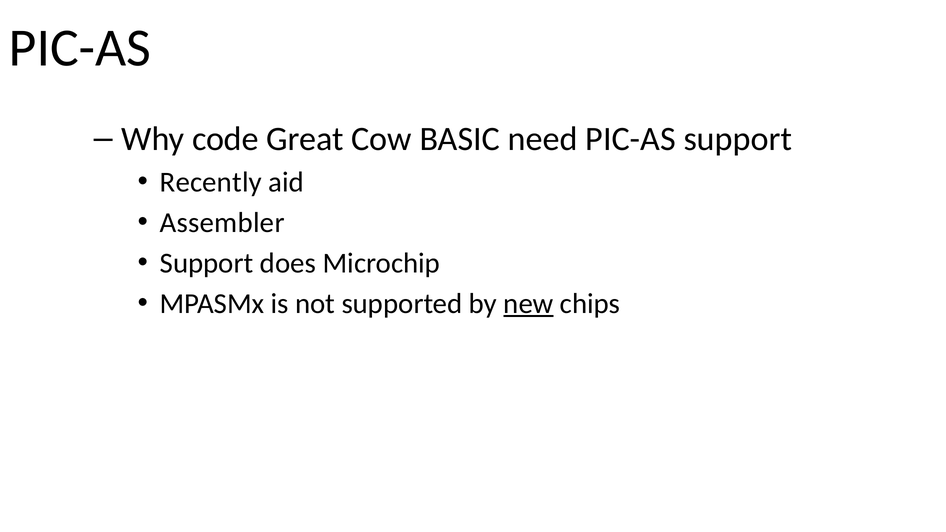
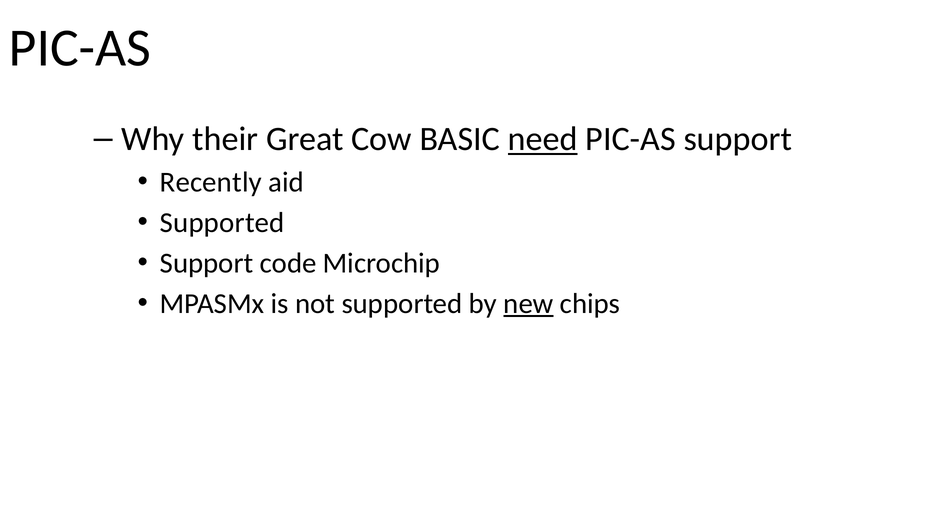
code: code -> their (225, 139)
need underline: none -> present (543, 139)
Assembler: Assembler -> Supported (222, 223)
does: does -> code (288, 263)
